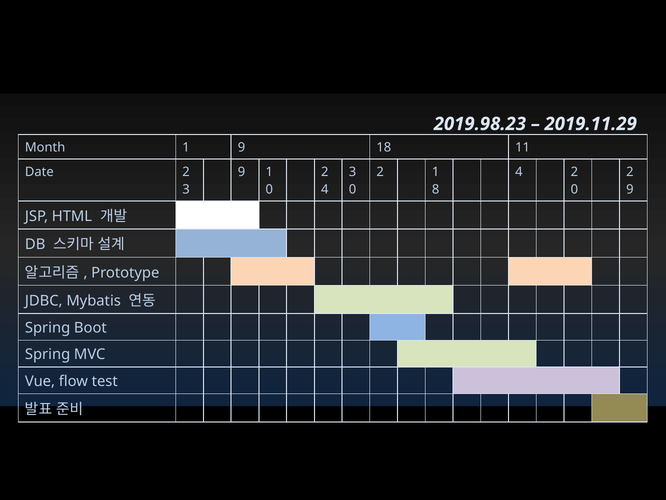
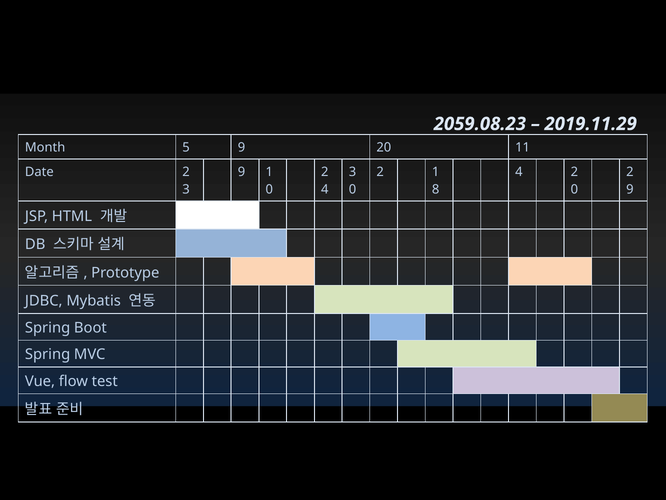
2019.98.23: 2019.98.23 -> 2059.08.23 (480, 124)
Month 1: 1 -> 5 (186, 147)
18: 18 -> 20 (384, 147)
